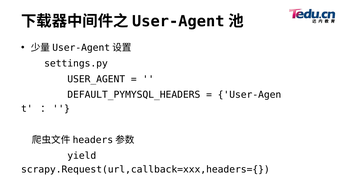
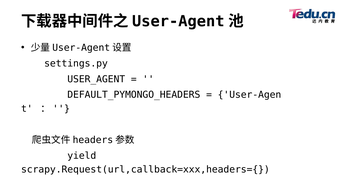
DEFAULT_PYMYSQL_HEADERS: DEFAULT_PYMYSQL_HEADERS -> DEFAULT_PYMONGO_HEADERS (134, 95)
